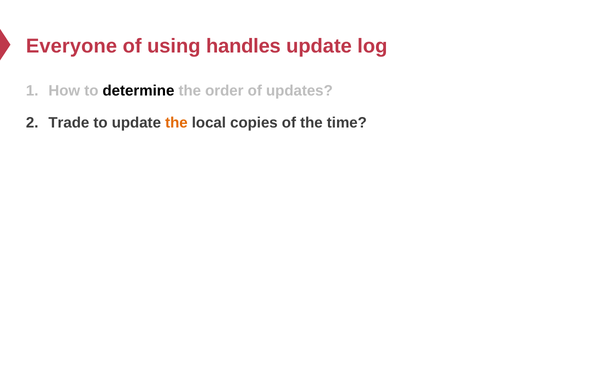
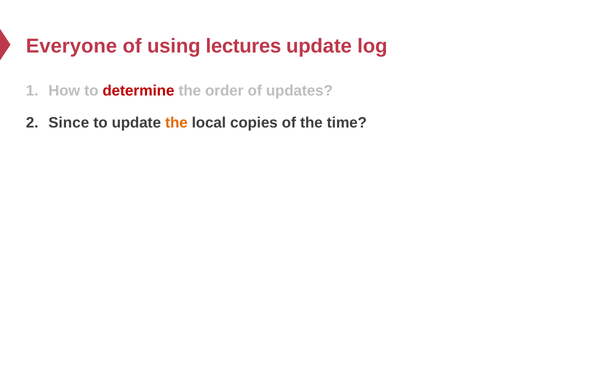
handles: handles -> lectures (243, 46)
determine colour: black -> red (138, 91)
Trade: Trade -> Since (69, 123)
